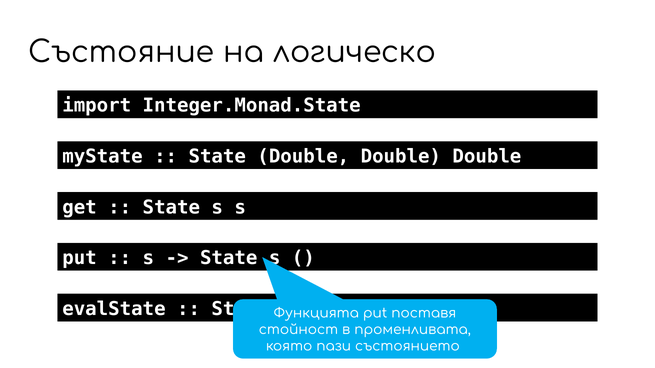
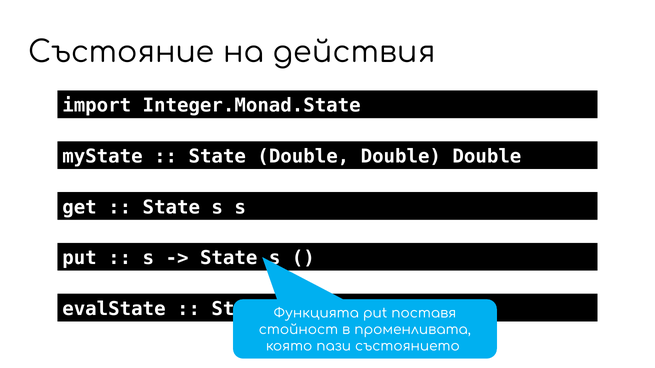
логическо: логическо -> действия (354, 52)
